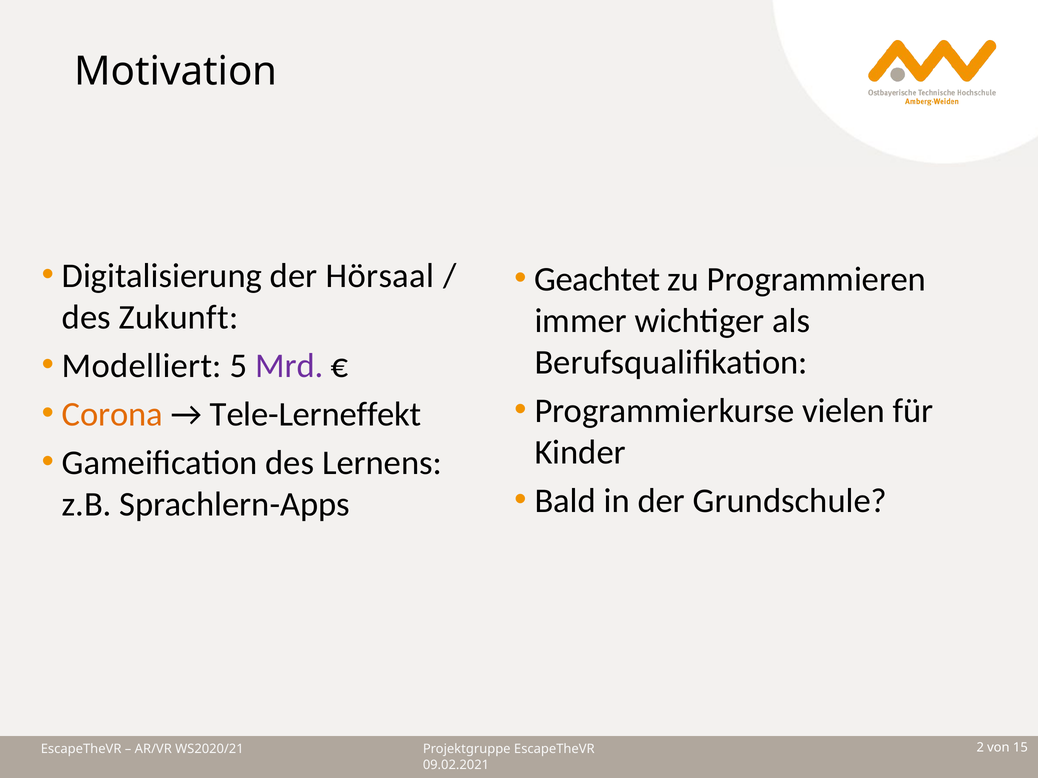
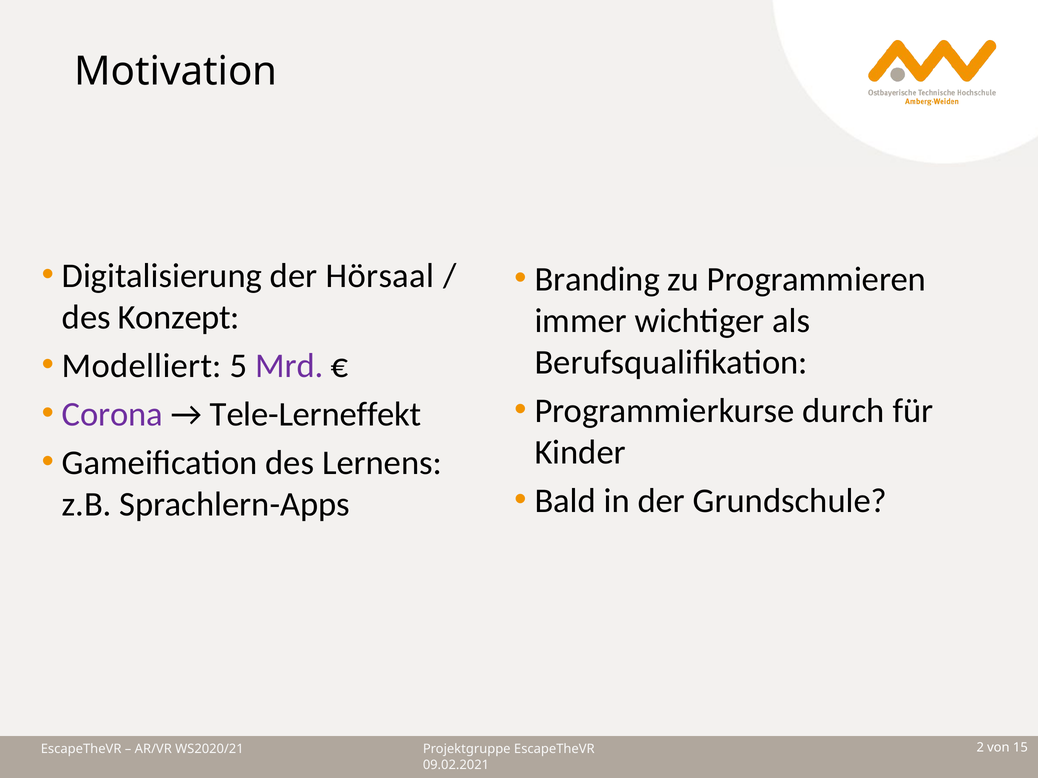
Geachtet: Geachtet -> Branding (597, 280)
Zukunft: Zukunft -> Konzept (179, 318)
vielen: vielen -> durch (843, 411)
Corona colour: orange -> purple (112, 415)
